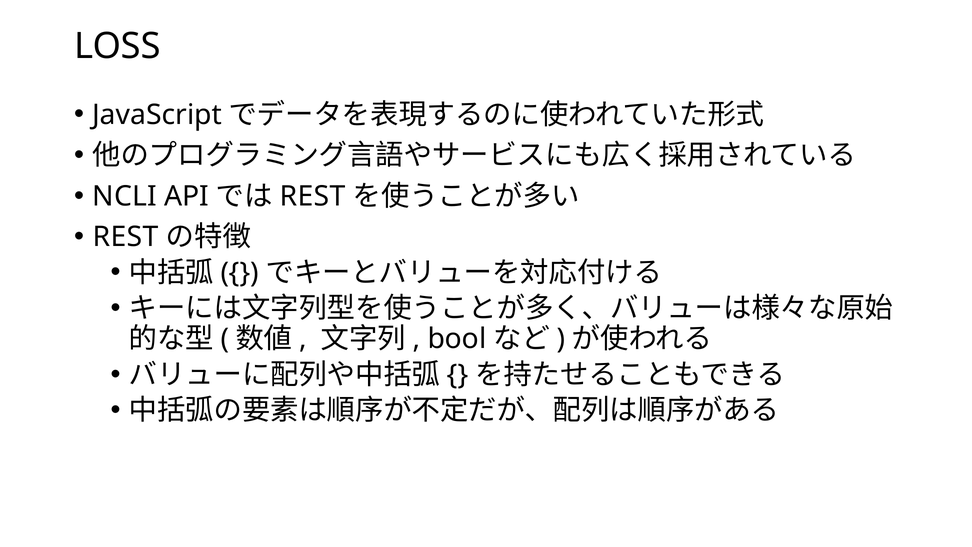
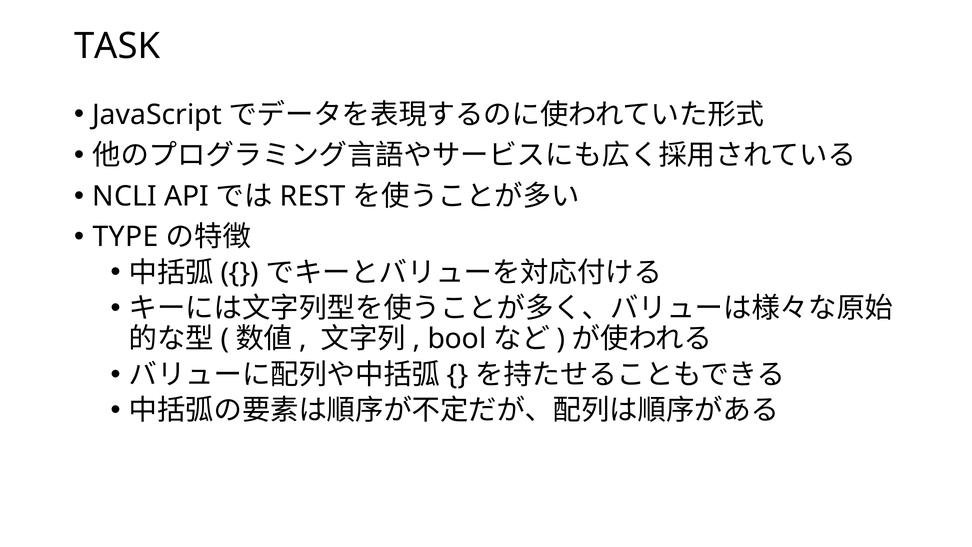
LOSS: LOSS -> TASK (117, 46)
REST: REST -> TYPE (126, 237)
